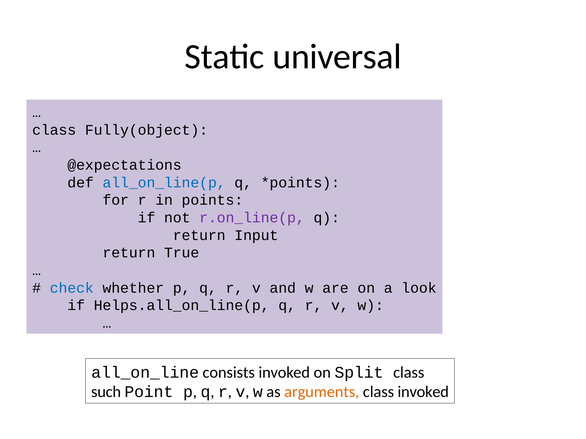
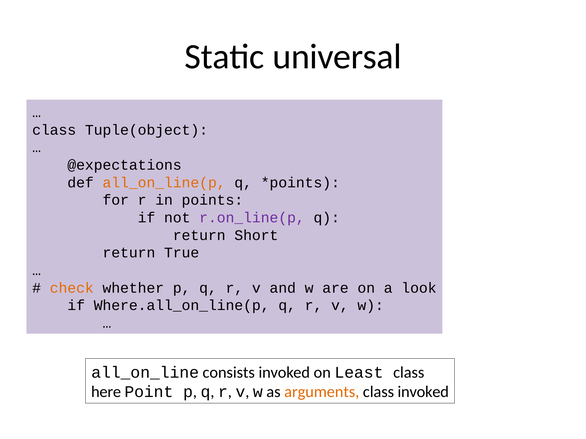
Fully(object: Fully(object -> Tuple(object (147, 130)
all_on_line(p colour: blue -> orange (164, 183)
Input: Input -> Short (256, 235)
check colour: blue -> orange (72, 288)
Helps.all_on_line(p: Helps.all_on_line(p -> Where.all_on_line(p (182, 306)
Split: Split -> Least (359, 373)
such: such -> here (106, 392)
